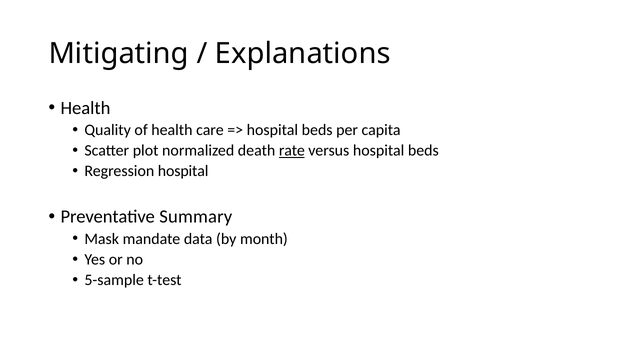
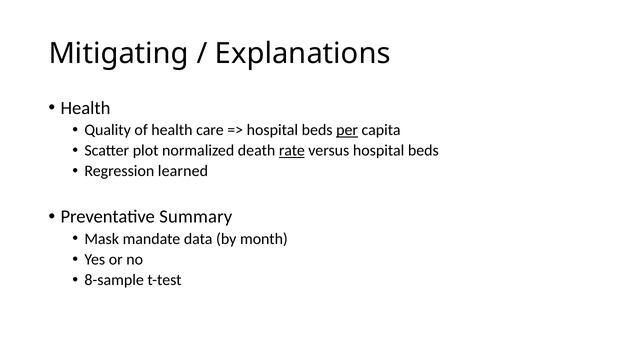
per underline: none -> present (347, 130)
Regression hospital: hospital -> learned (183, 171)
5-sample: 5-sample -> 8-sample (114, 279)
